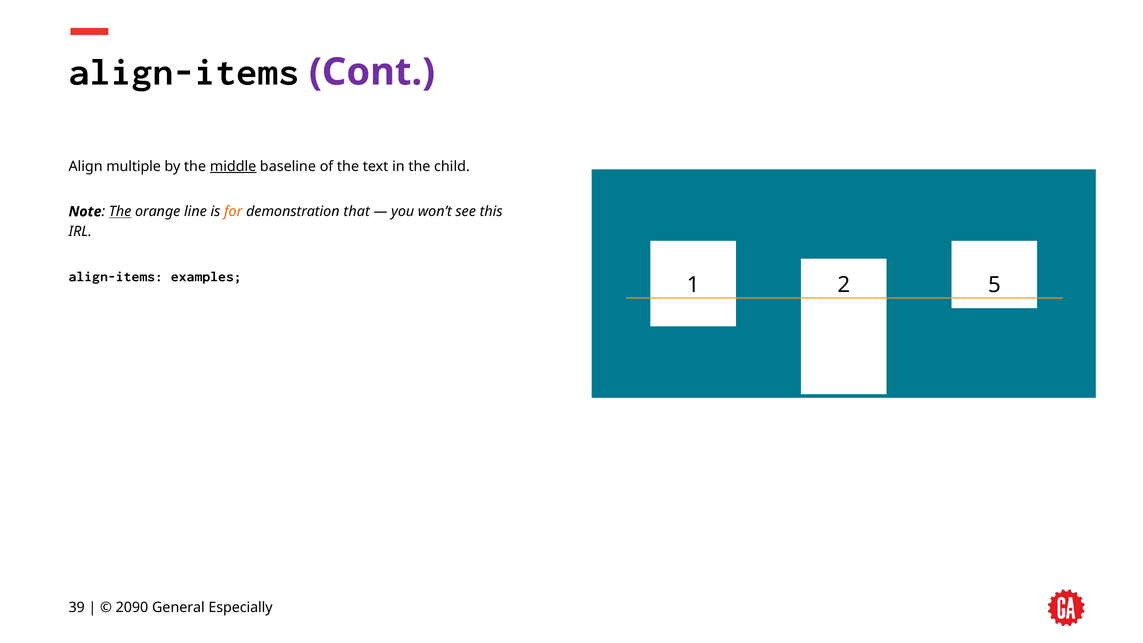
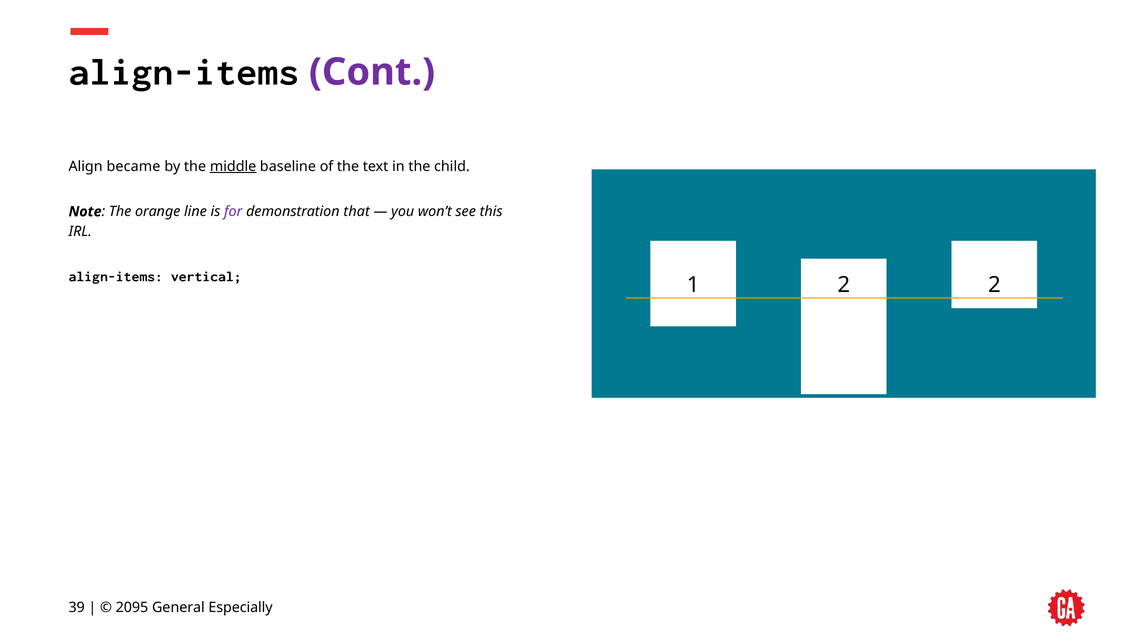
multiple: multiple -> became (133, 166)
The underline: present -> none (120, 212)
for colour: orange -> purple (233, 212)
examples: examples -> vertical (206, 276)
2 5: 5 -> 2 (994, 285)
2090: 2090 -> 2095 (132, 607)
